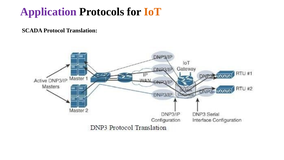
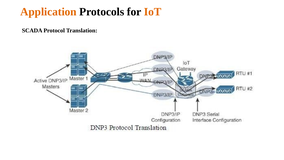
Application colour: purple -> orange (48, 12)
